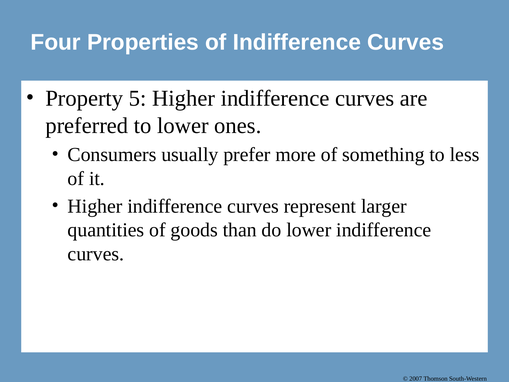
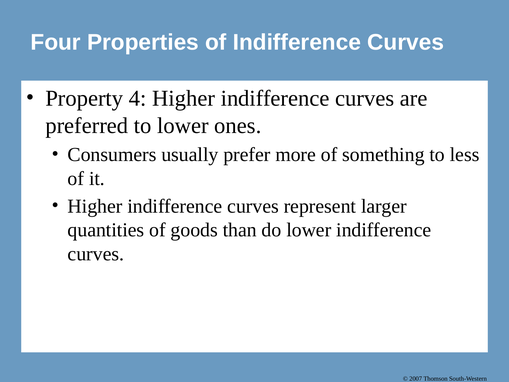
5: 5 -> 4 (138, 98)
